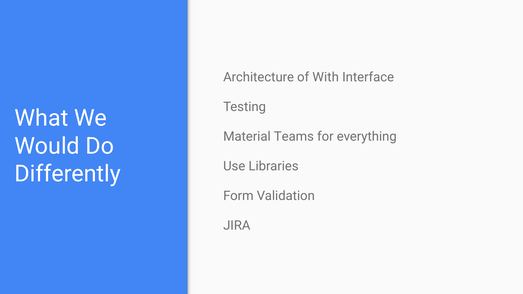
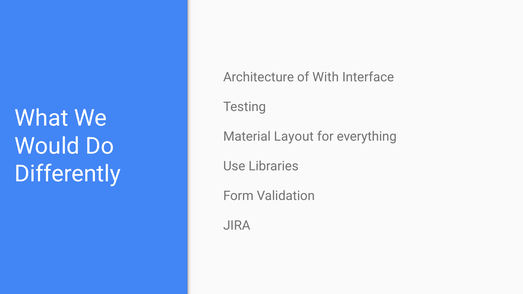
Teams: Teams -> Layout (294, 137)
